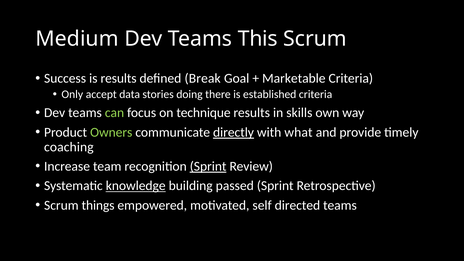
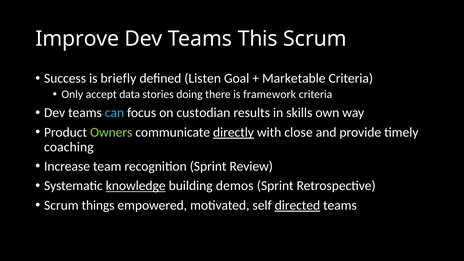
Medium: Medium -> Improve (77, 39)
is results: results -> briefly (118, 78)
Break: Break -> Listen (203, 78)
established: established -> framework (270, 94)
can colour: light green -> light blue (115, 113)
technique: technique -> custodian (203, 113)
what: what -> close (299, 132)
Sprint underline: present -> none (208, 166)
passed: passed -> demos (235, 186)
directed underline: none -> present (297, 205)
